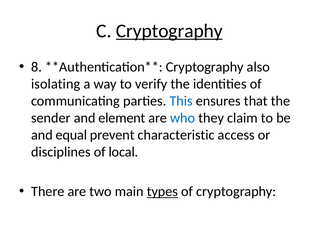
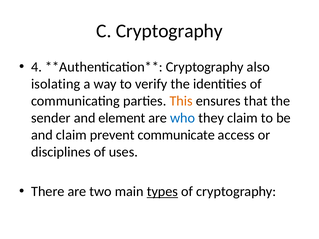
Cryptography underline: present -> none (169, 31)
8: 8 -> 4 (36, 67)
This colour: blue -> orange (181, 101)
and equal: equal -> claim (71, 135)
characteristic: characteristic -> communicate (176, 135)
local: local -> uses (123, 152)
